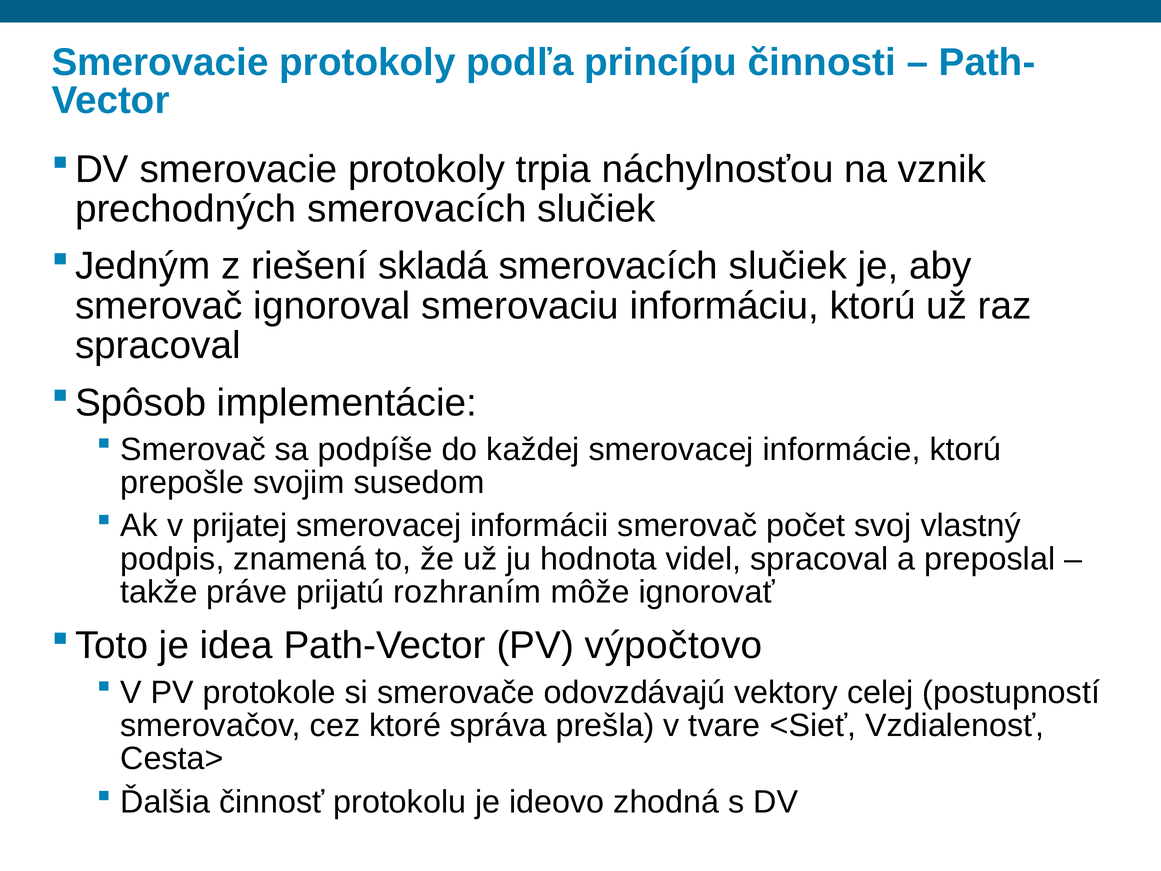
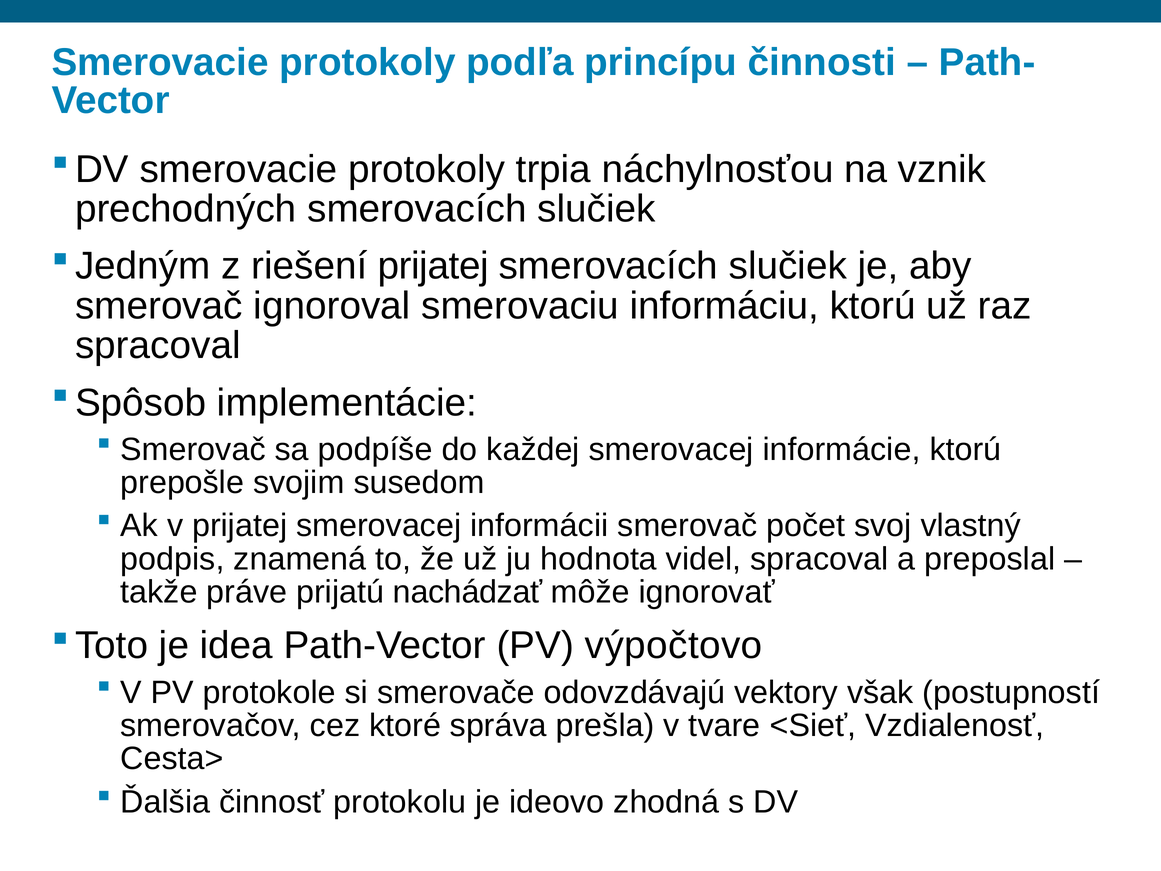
riešení skladá: skladá -> prijatej (433, 266)
rozhraním: rozhraním -> nachádzať (468, 592)
celej: celej -> však (880, 692)
